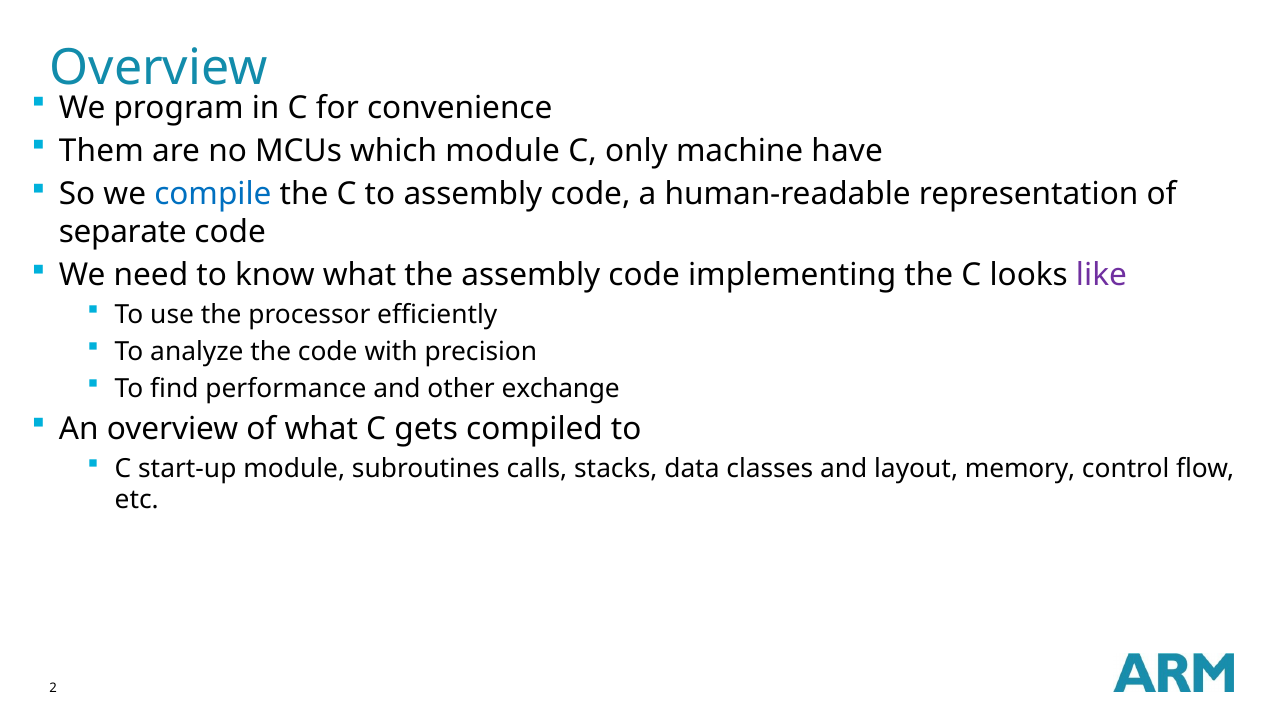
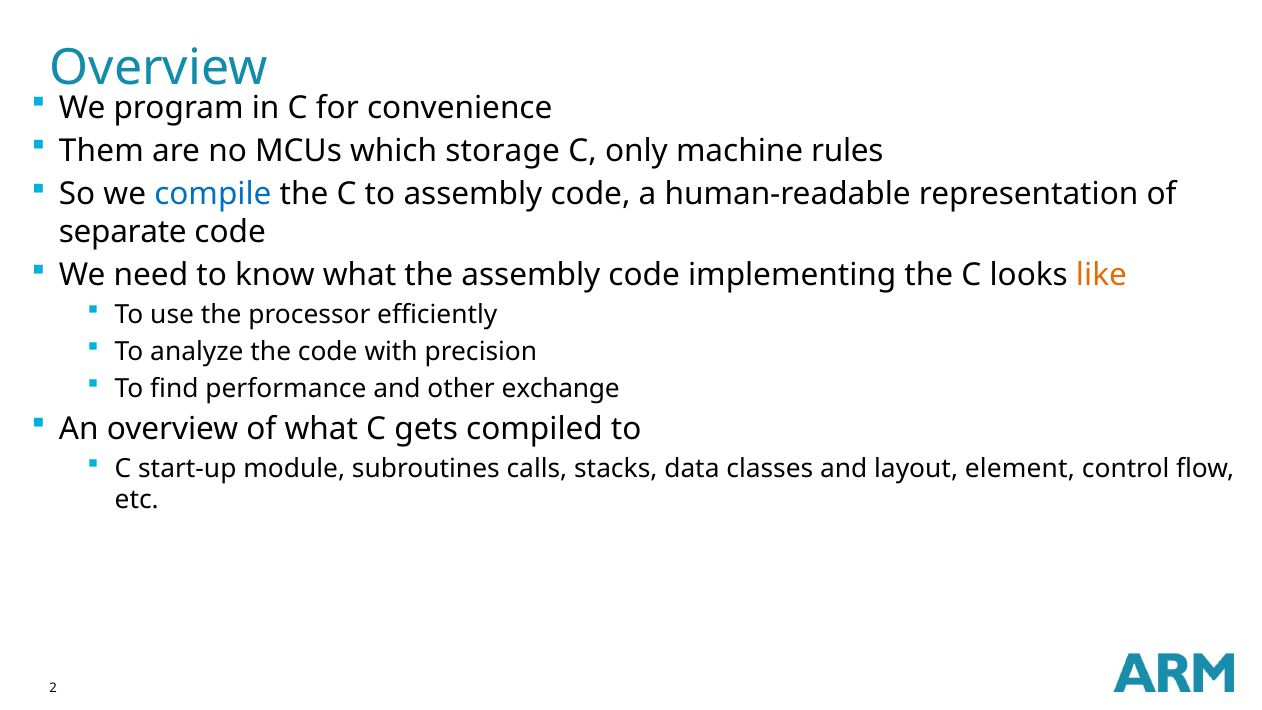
which module: module -> storage (503, 151)
have: have -> rules (847, 151)
like colour: purple -> orange (1101, 275)
memory: memory -> element (1020, 468)
